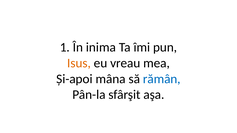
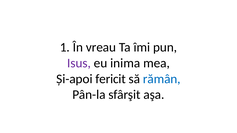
inima: inima -> vreau (101, 47)
Isus colour: orange -> purple (79, 63)
vreau: vreau -> inima (125, 63)
mâna: mâna -> fericit (111, 79)
